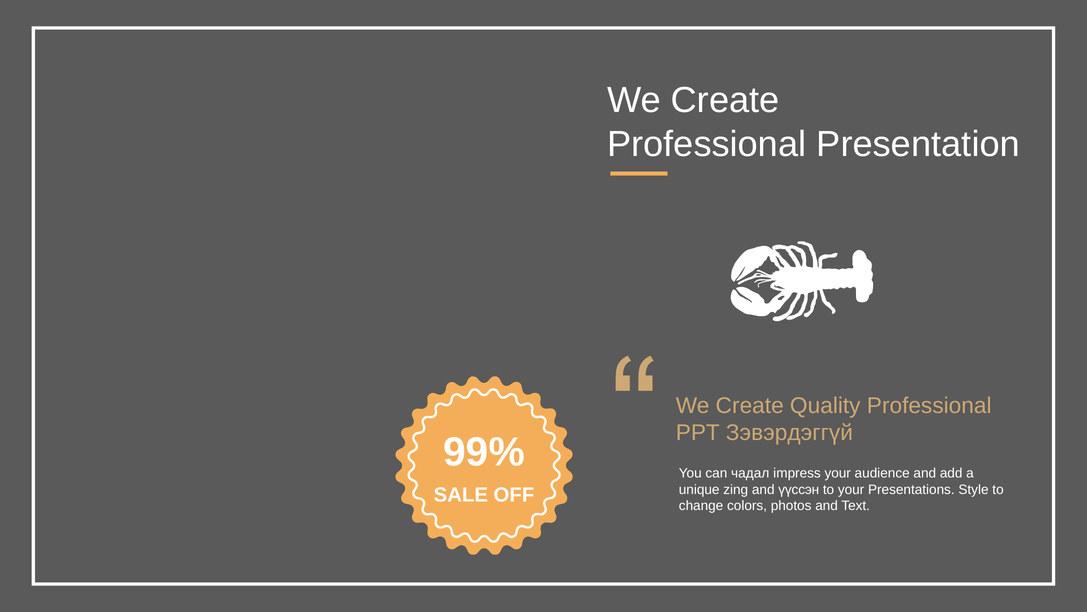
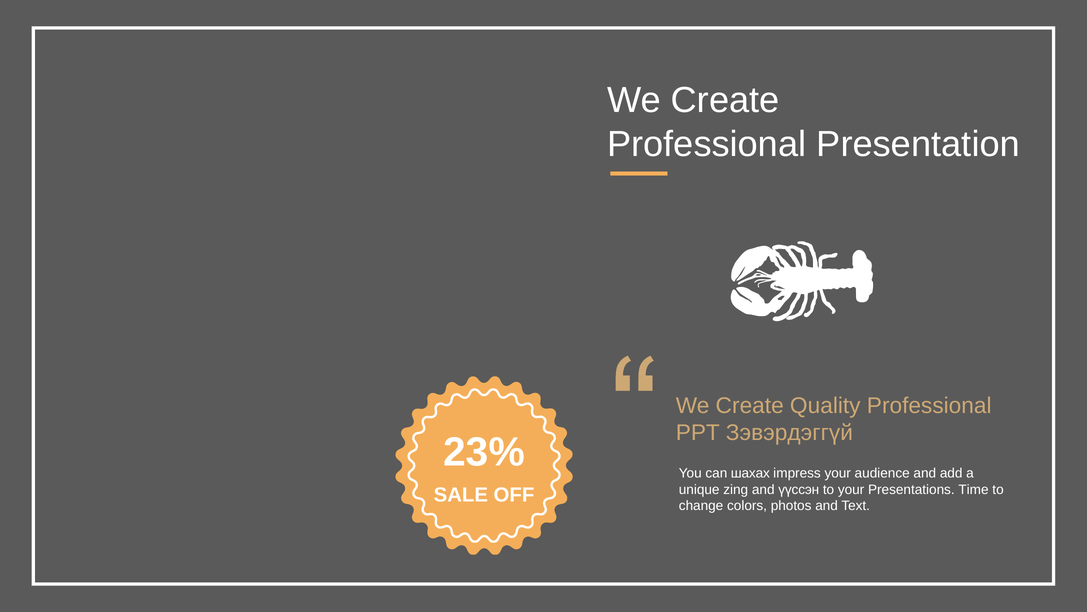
99%: 99% -> 23% (484, 452)
чадал: чадал -> шахах (750, 473)
Style: Style -> Time (974, 489)
